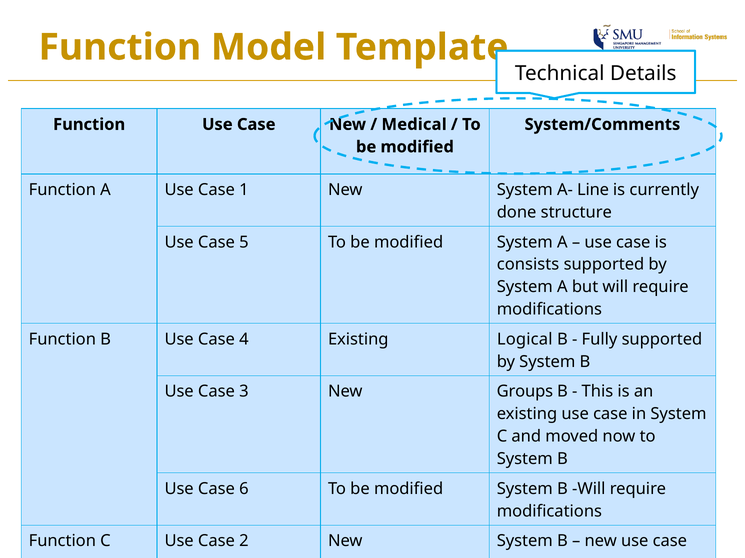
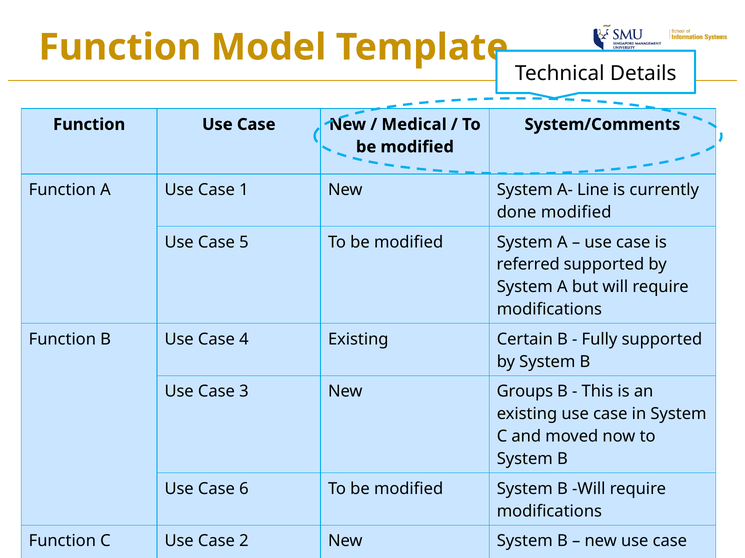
done structure: structure -> modified (576, 213)
consists: consists -> referred (528, 265)
Logical: Logical -> Certain (525, 340)
